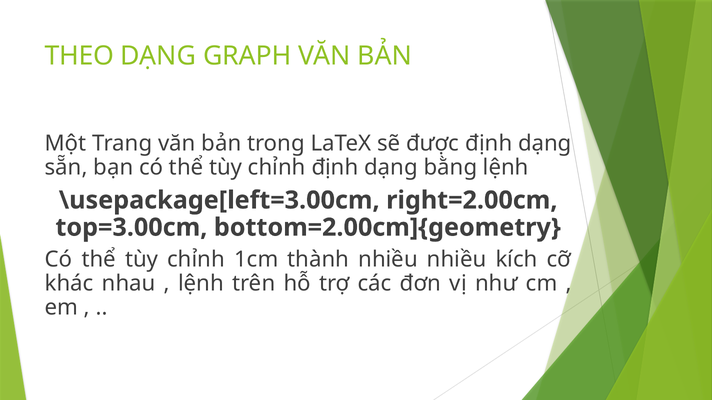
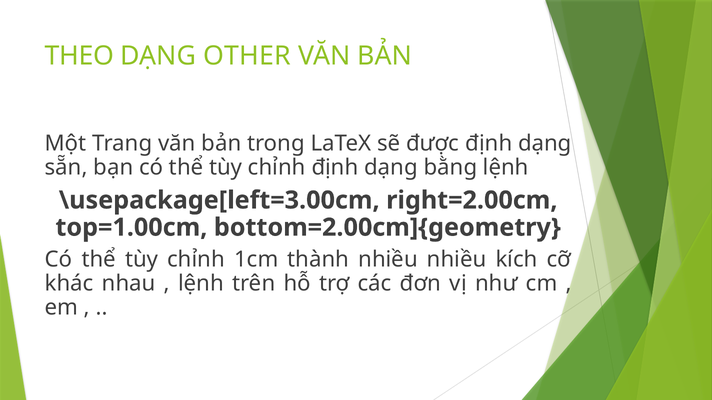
GRAPH: GRAPH -> OTHER (247, 56)
top=3.00cm: top=3.00cm -> top=1.00cm (131, 228)
